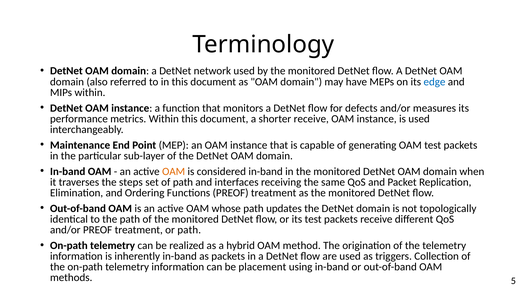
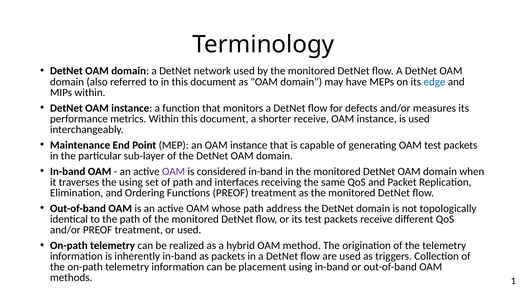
OAM colour: orange -> purple (174, 171)
the steps: steps -> using (131, 182)
updates: updates -> address (284, 208)
or path: path -> used (189, 229)
5: 5 -> 1 (513, 280)
